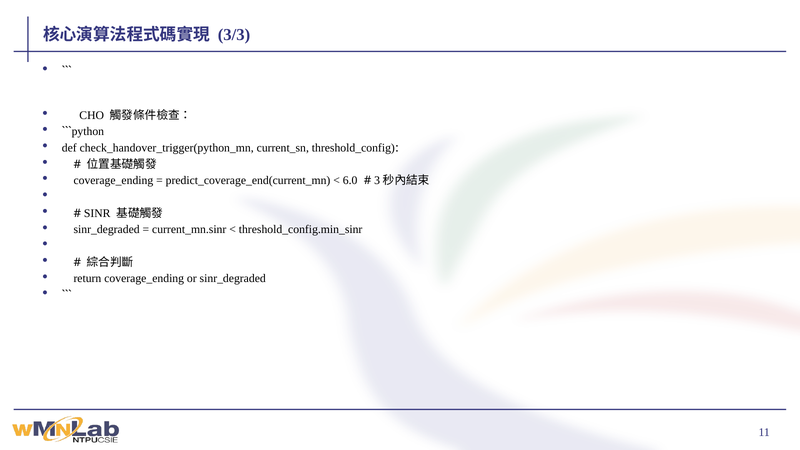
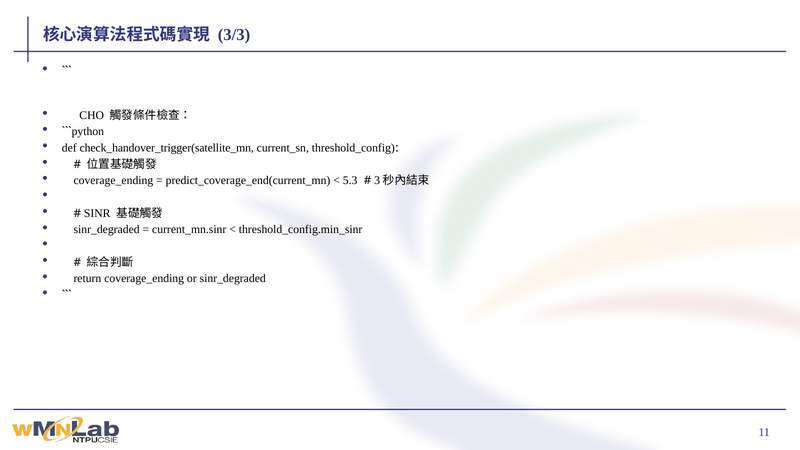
check_handover_trigger(python_mn: check_handover_trigger(python_mn -> check_handover_trigger(satellite_mn (167, 148)
6.0: 6.0 -> 5.3 (350, 181)
